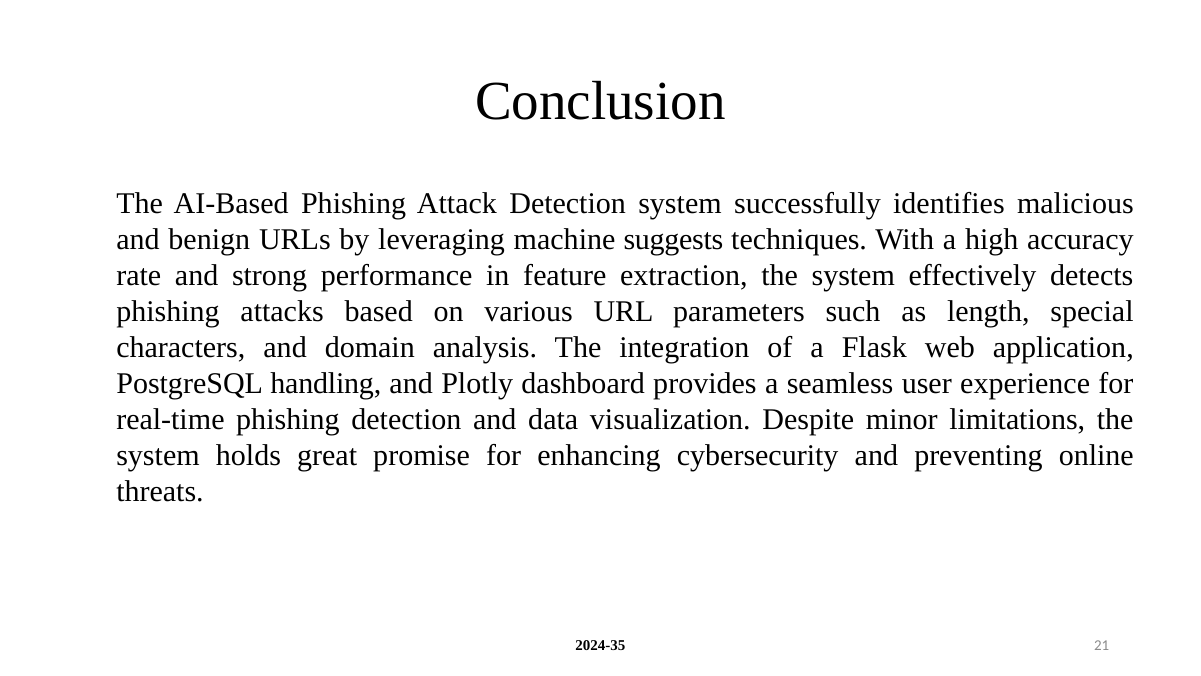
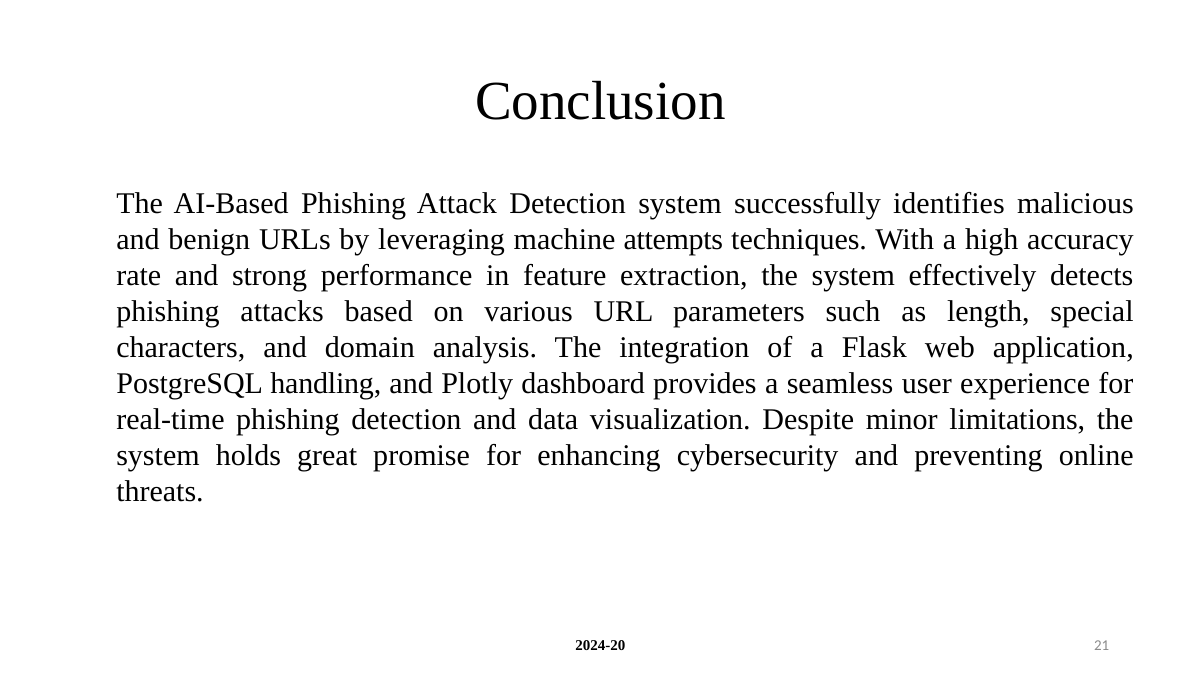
suggests: suggests -> attempts (673, 239)
2024-35: 2024-35 -> 2024-20 (600, 645)
